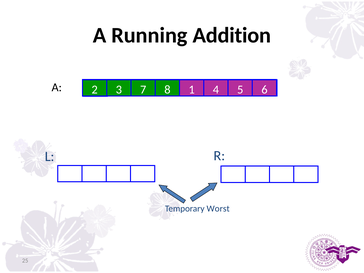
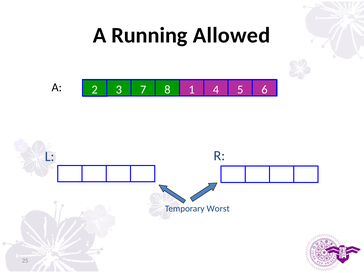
Addition: Addition -> Allowed (232, 35)
